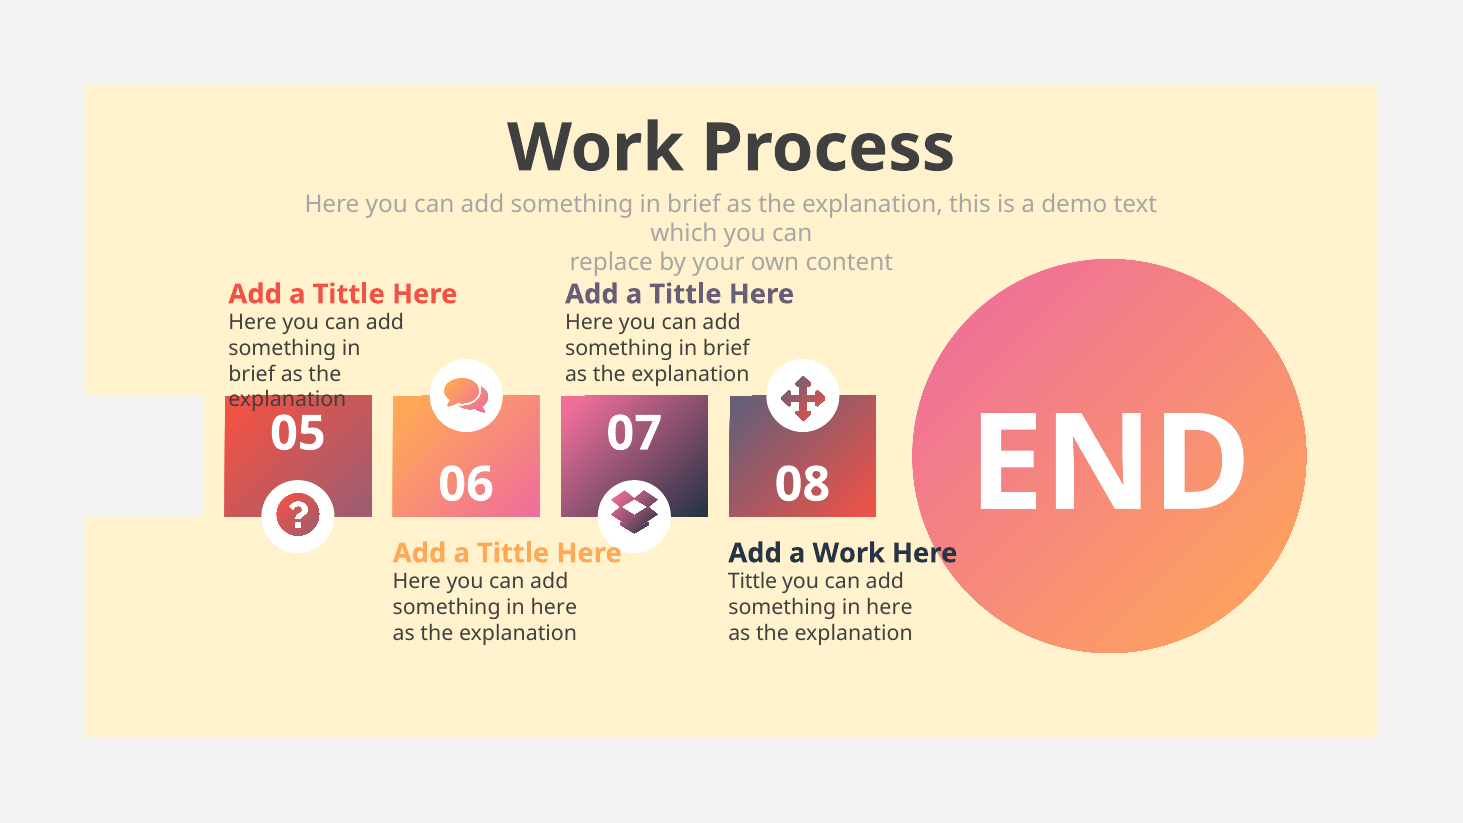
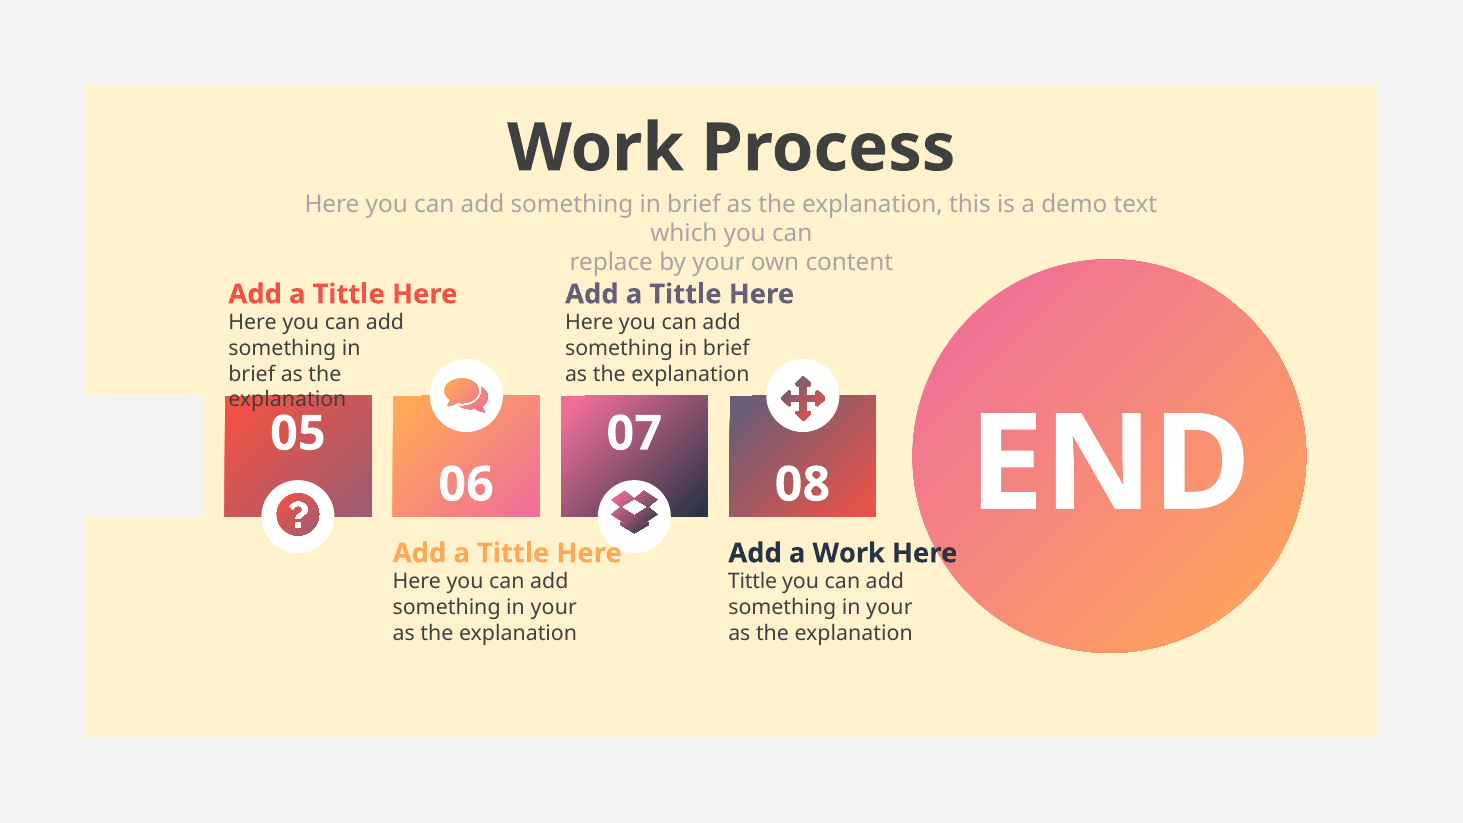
here: here -> your (554, 607)
here: here -> your (889, 607)
